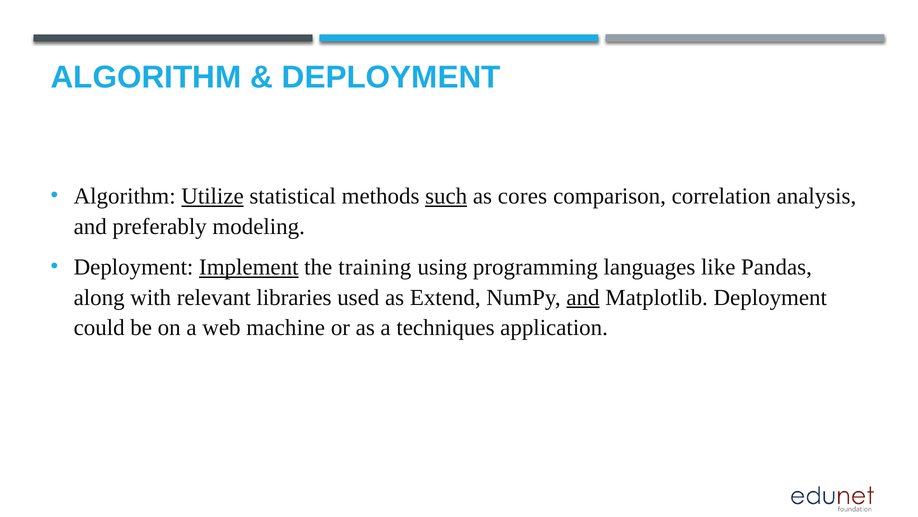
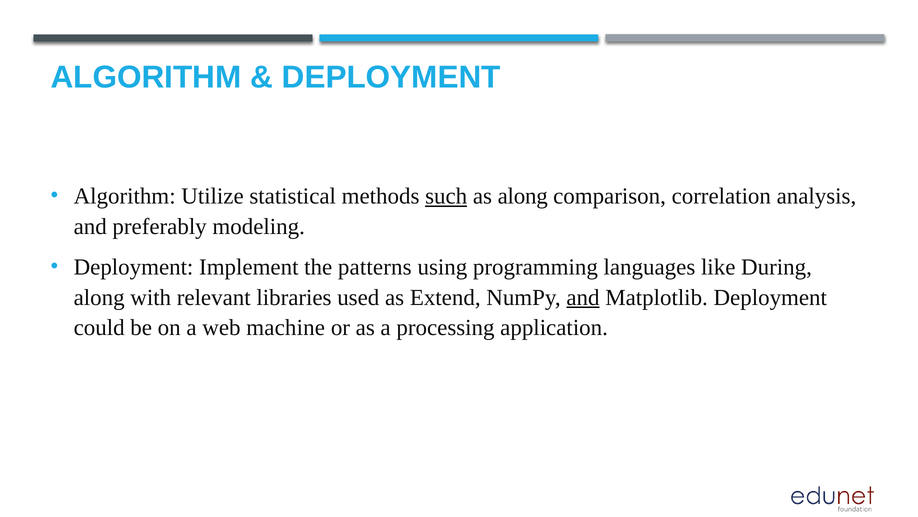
Utilize underline: present -> none (213, 196)
as cores: cores -> along (523, 196)
Implement underline: present -> none (249, 267)
training: training -> patterns (375, 267)
Pandas: Pandas -> During (776, 267)
techniques: techniques -> processing (445, 327)
